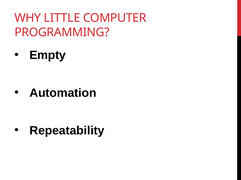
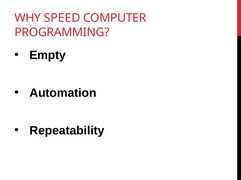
LITTLE: LITTLE -> SPEED (62, 18)
